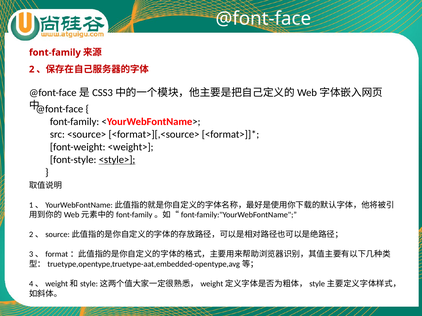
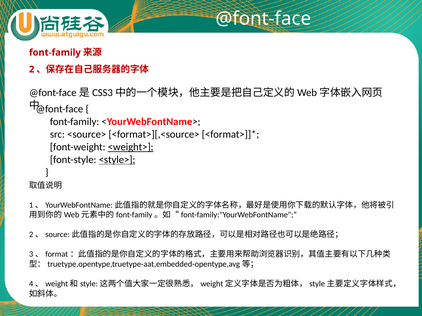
<weight> underline: none -> present (131, 147)
